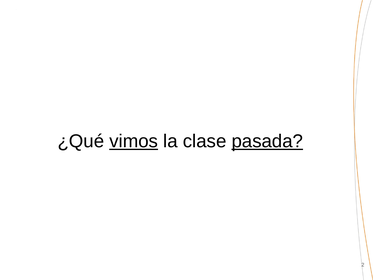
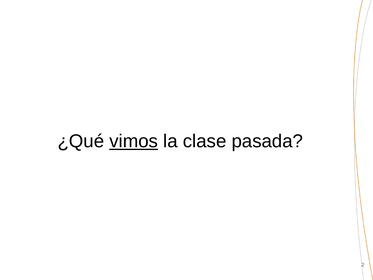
pasada underline: present -> none (267, 141)
